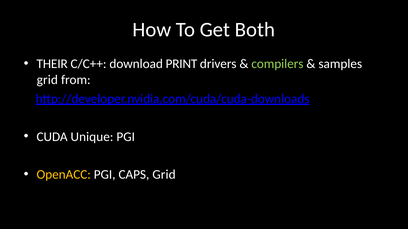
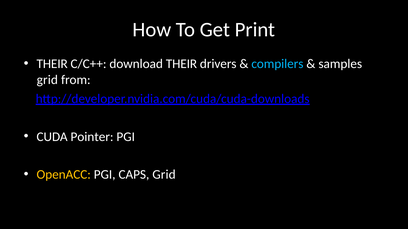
Both: Both -> Print (255, 30)
download PRINT: PRINT -> THEIR (181, 64)
compilers colour: light green -> light blue (277, 64)
Unique: Unique -> Pointer (92, 137)
